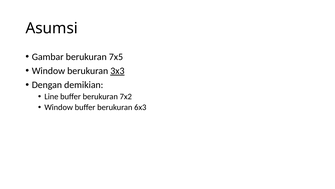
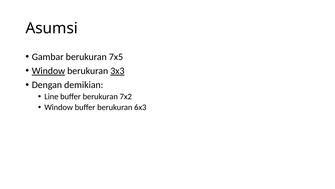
Window underline: none -> present (48, 71)
